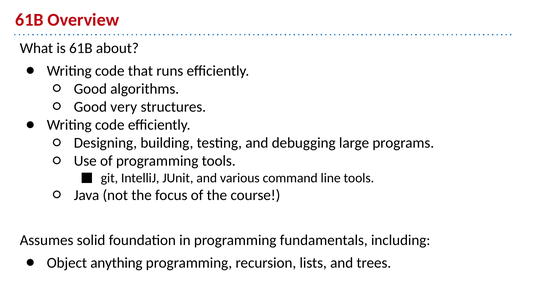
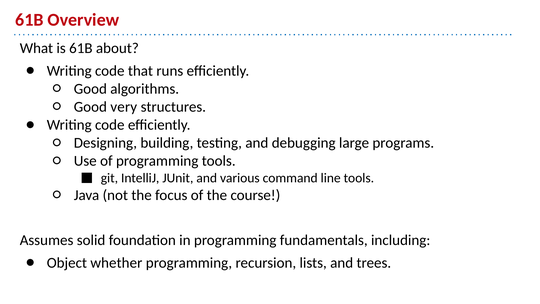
anything: anything -> whether (116, 263)
